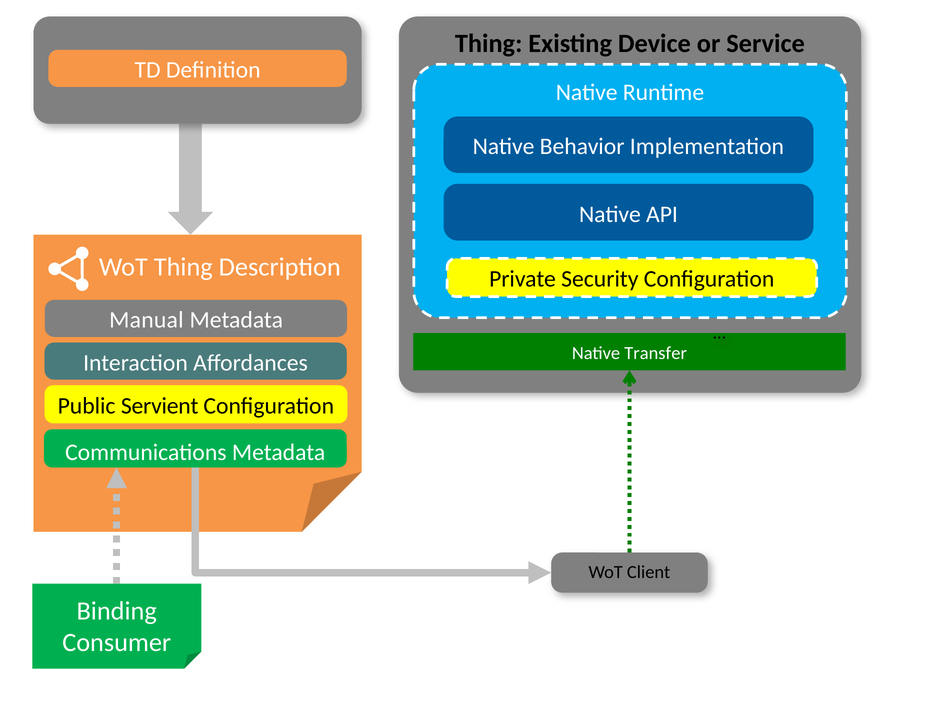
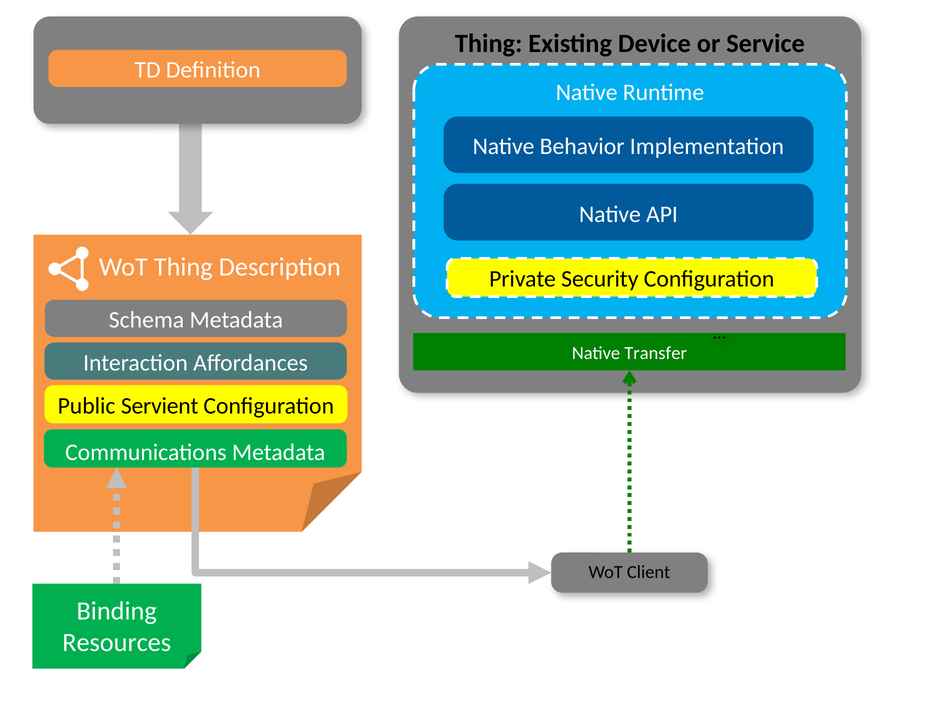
Manual: Manual -> Schema (147, 320)
Consumer: Consumer -> Resources (117, 642)
